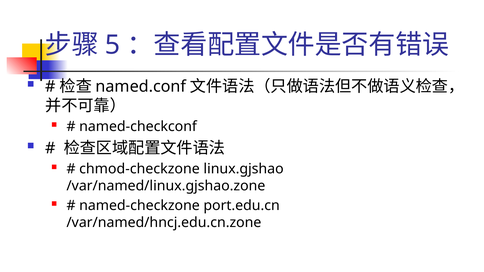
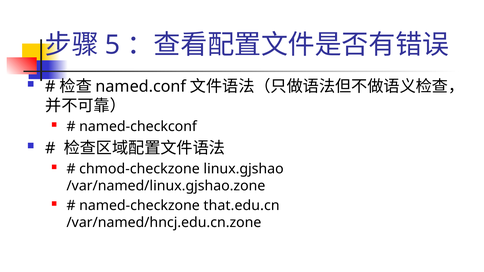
port.edu.cn: port.edu.cn -> that.edu.cn (242, 206)
